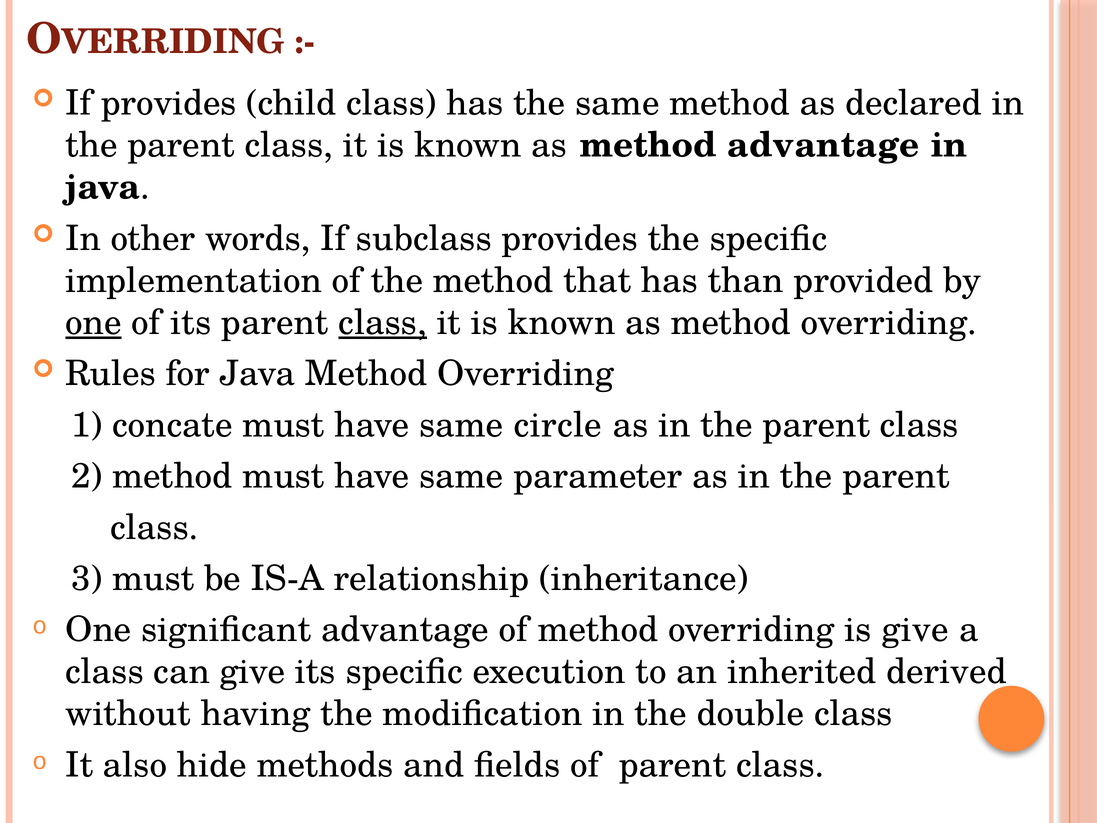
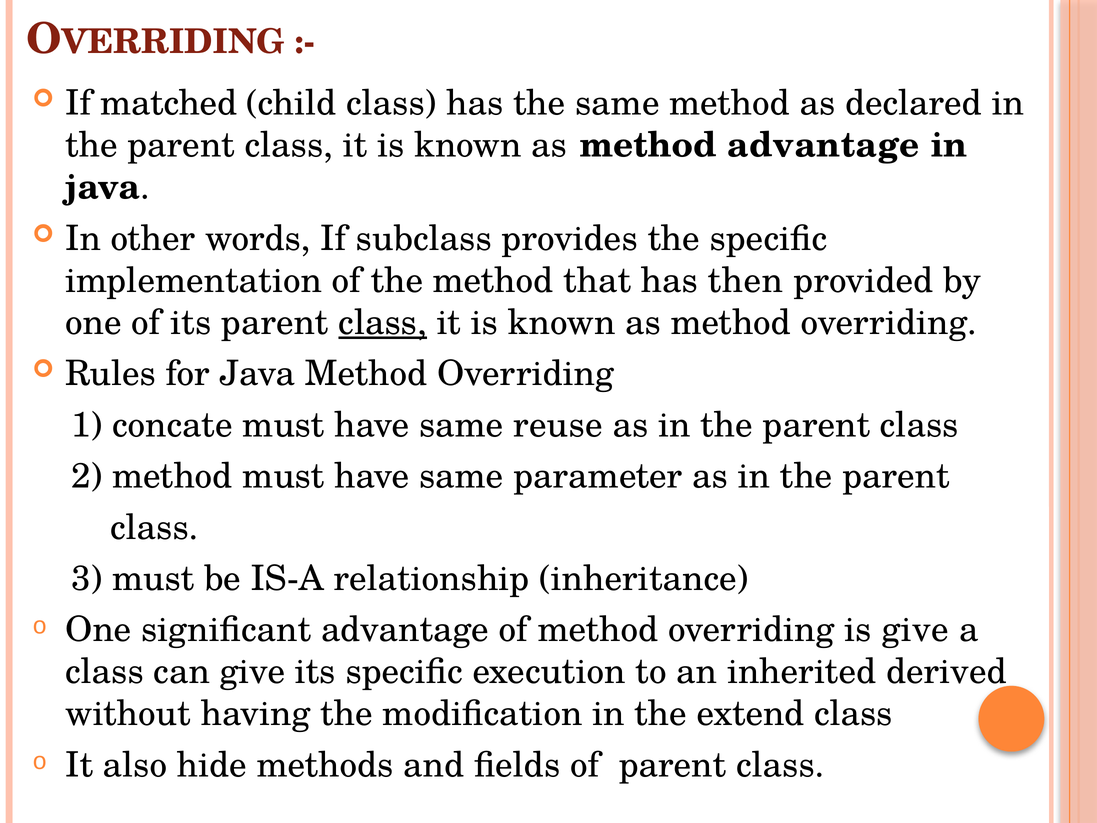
If provides: provides -> matched (169, 103)
than: than -> then (745, 281)
one underline: present -> none (93, 323)
circle: circle -> reuse (558, 425)
double: double -> extend (751, 714)
